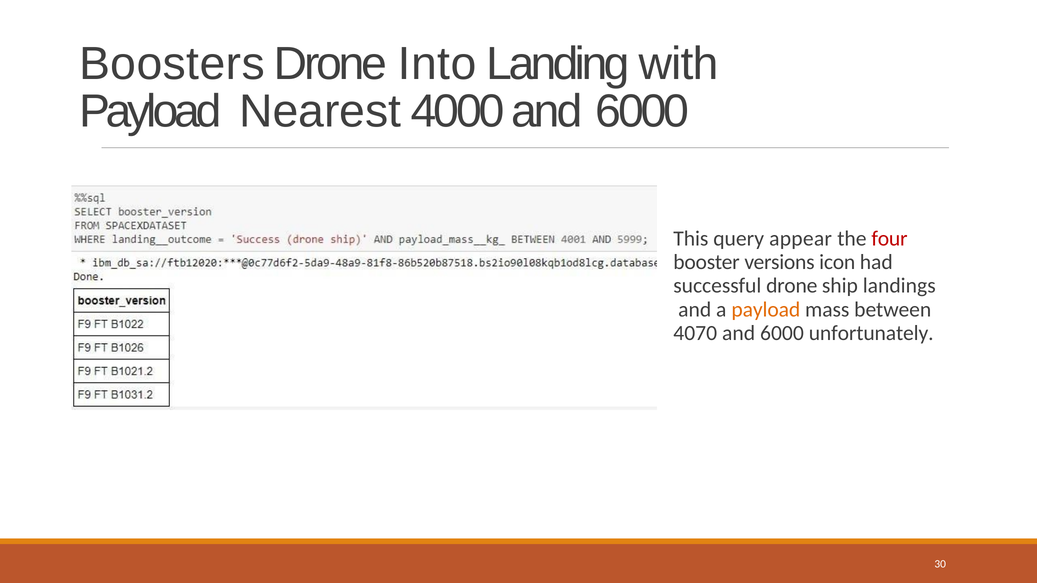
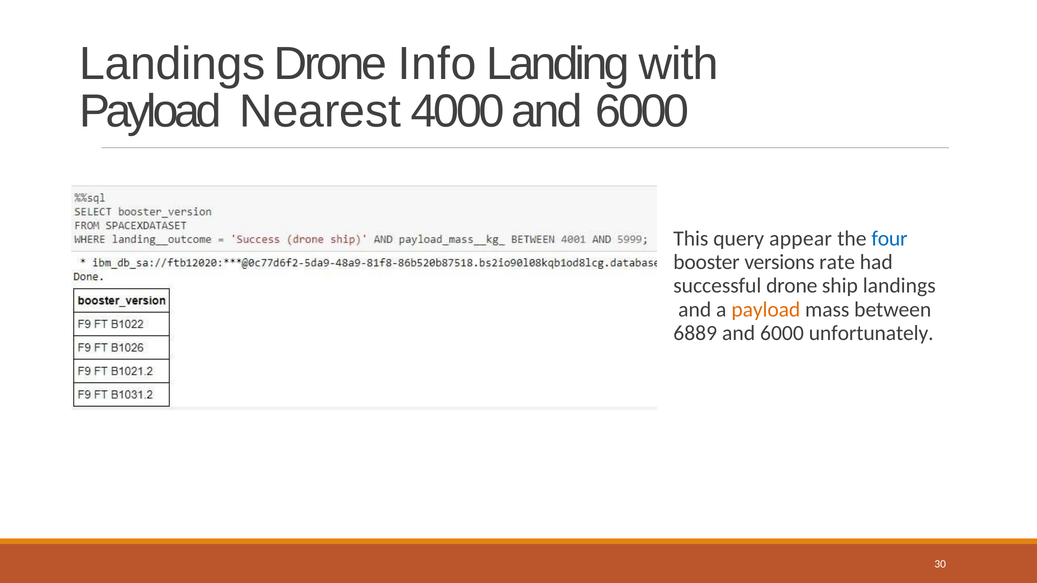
Boosters: Boosters -> Landings (172, 64)
Into: Into -> Info (437, 64)
four colour: red -> blue (890, 239)
icon: icon -> rate (837, 262)
4070: 4070 -> 6889 (695, 333)
